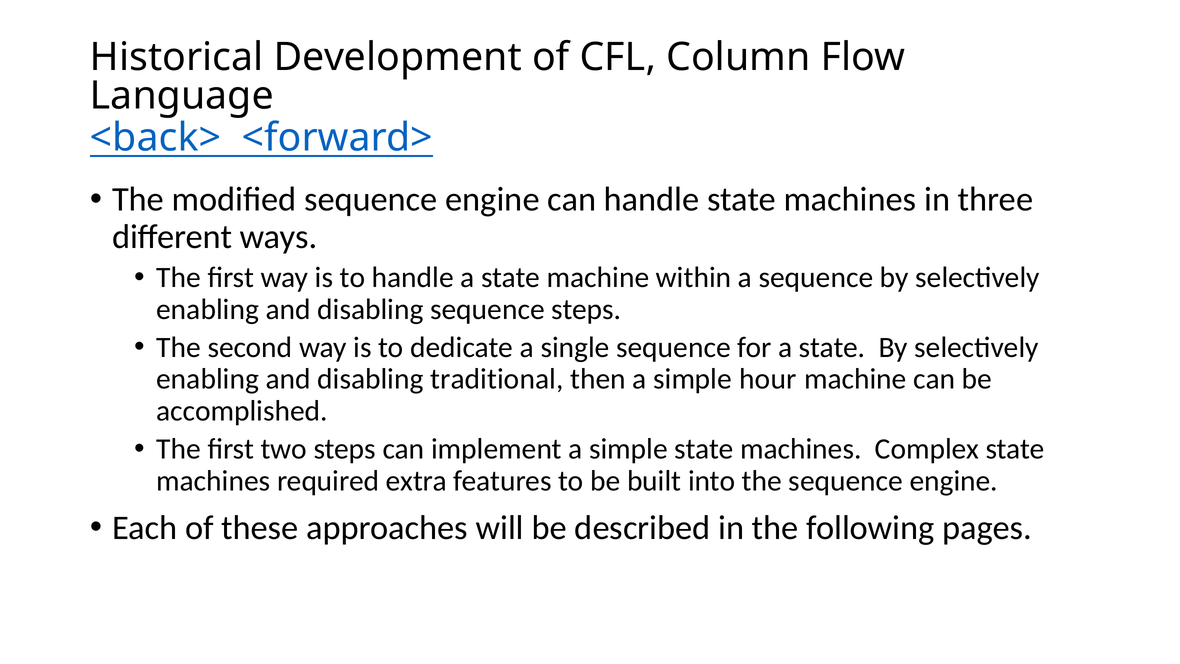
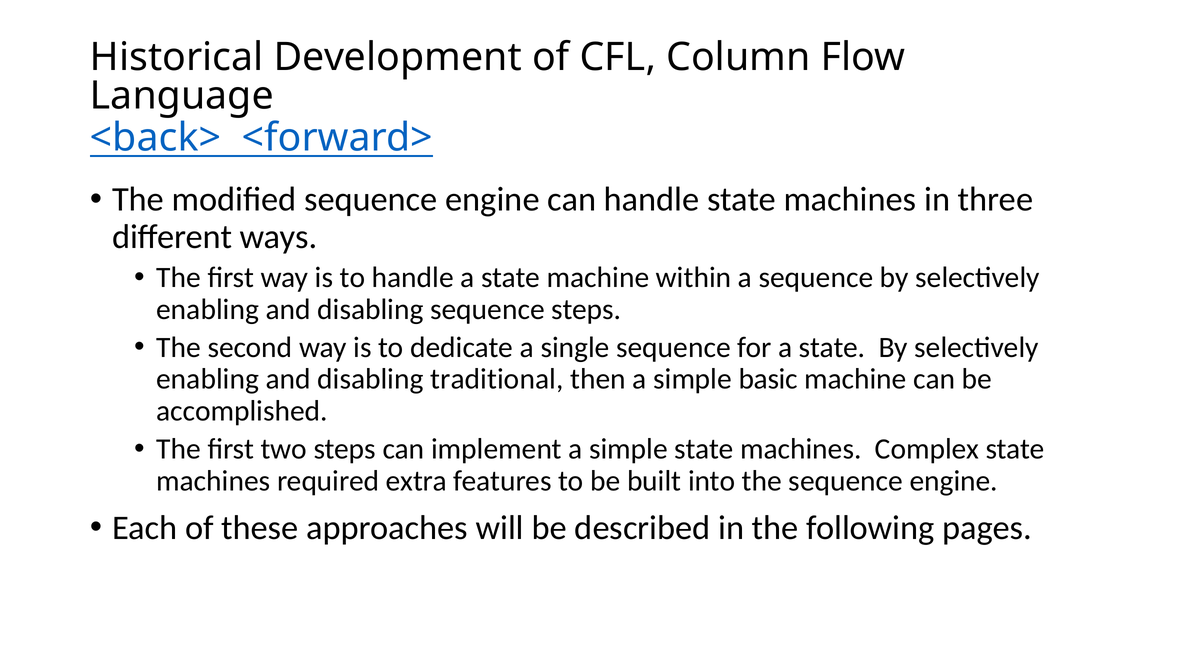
hour: hour -> basic (768, 379)
